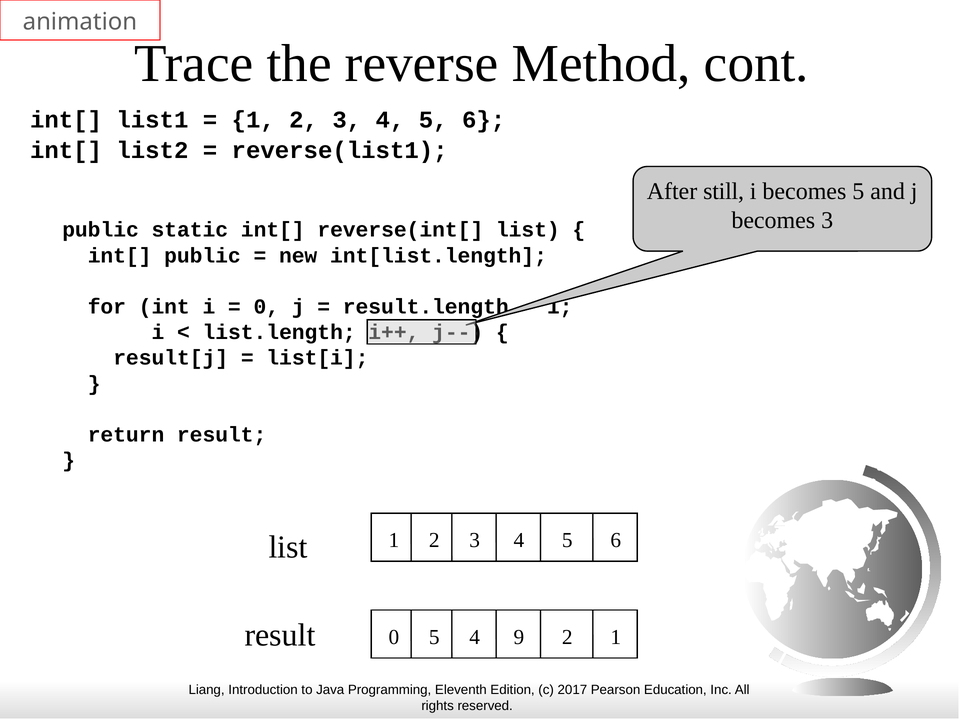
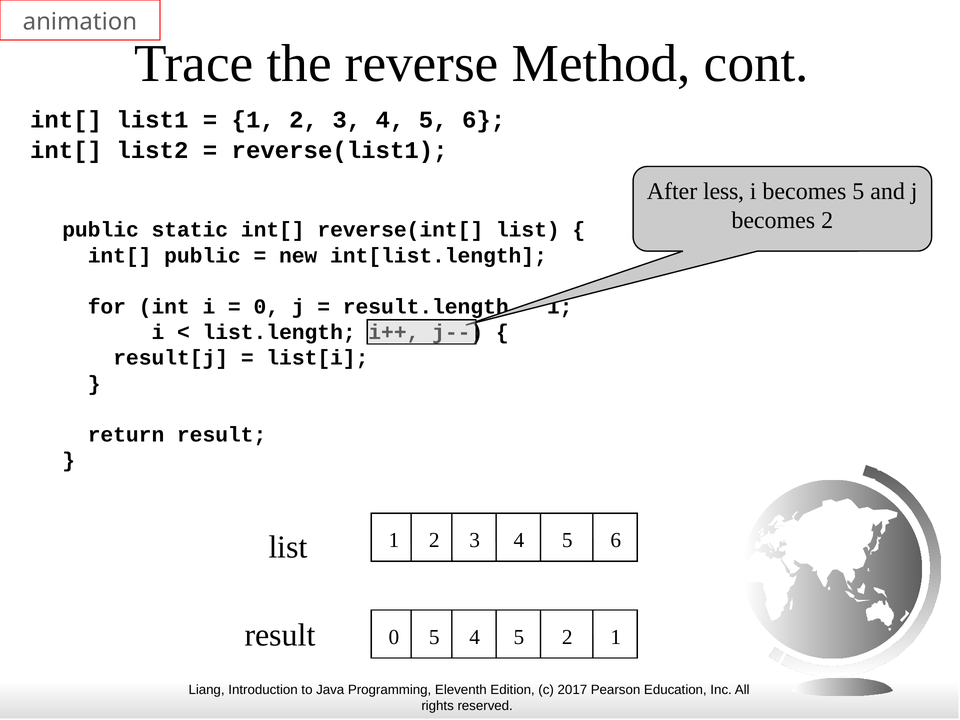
still: still -> less (724, 191)
becomes 3: 3 -> 2 (827, 220)
5 4 9: 9 -> 5 (519, 637)
